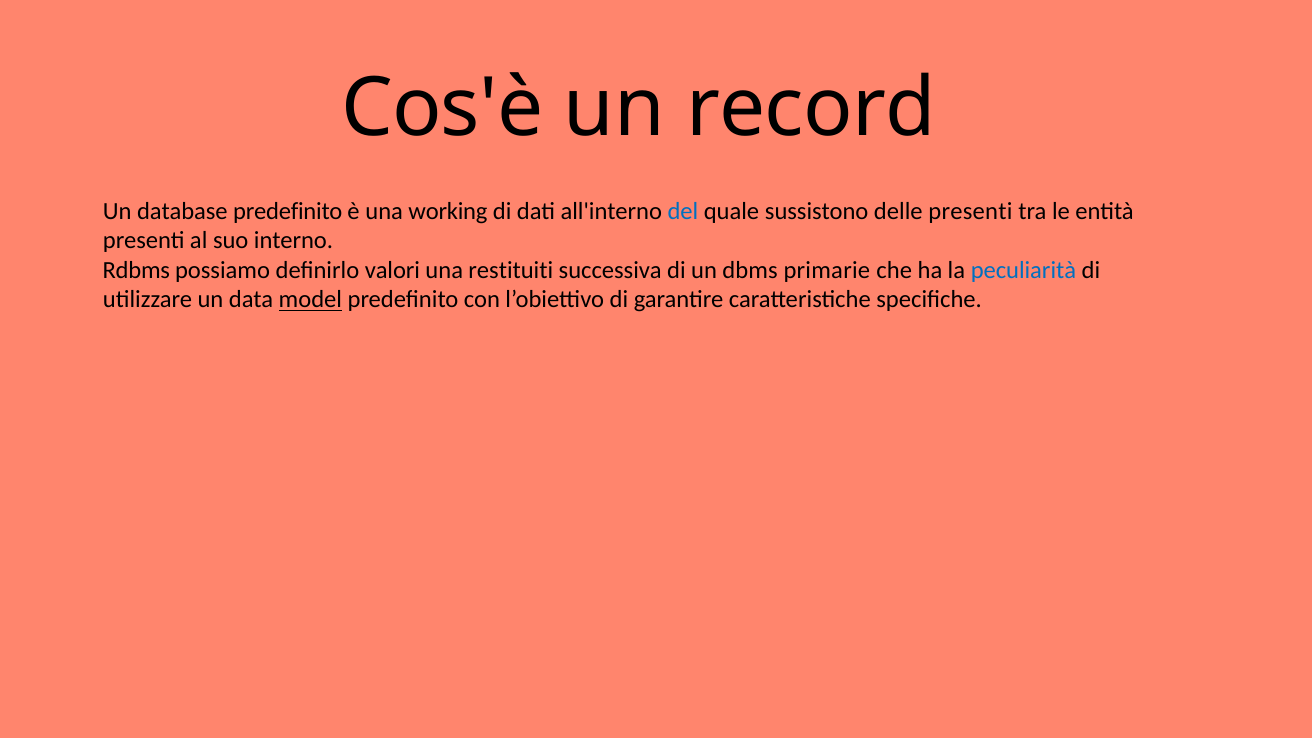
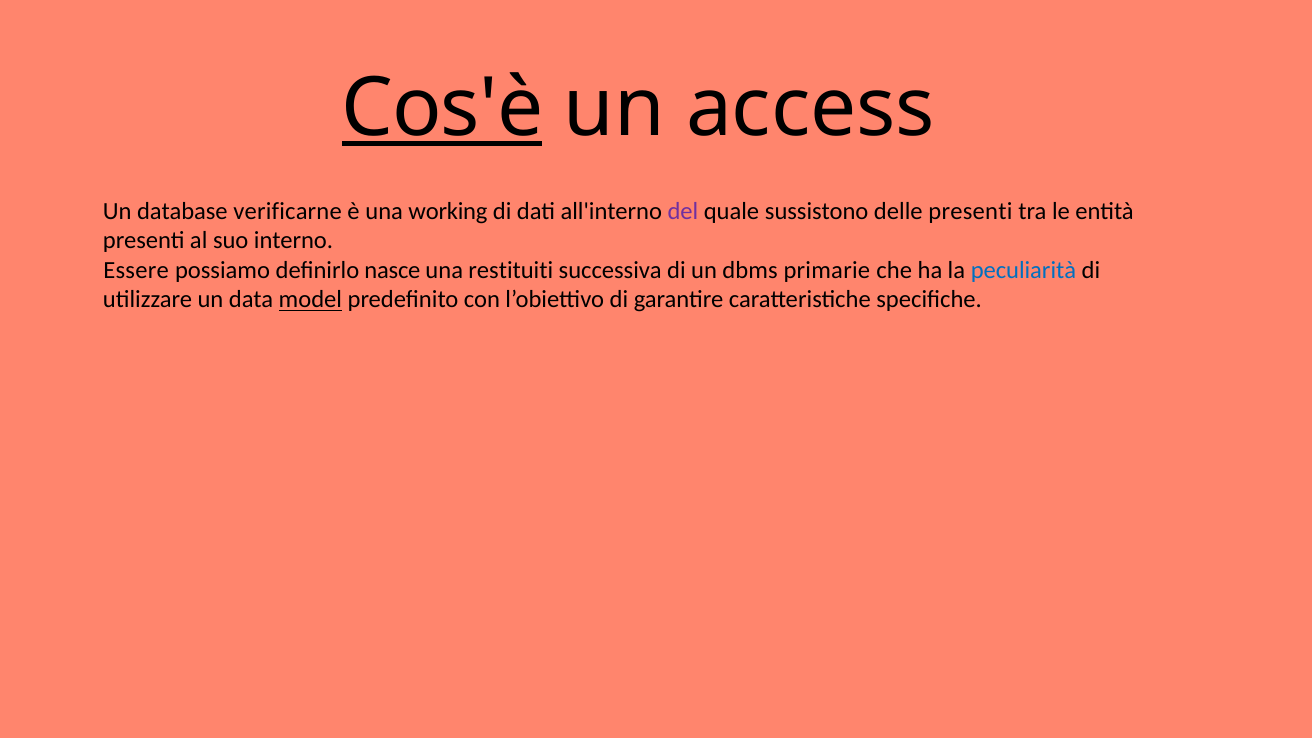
Cos'è underline: none -> present (442, 108)
record: record -> access (811, 108)
database predefinito: predefinito -> verificarne (288, 211)
del colour: blue -> purple (683, 211)
Rdbms: Rdbms -> Essere (136, 270)
valori: valori -> nasce (392, 270)
